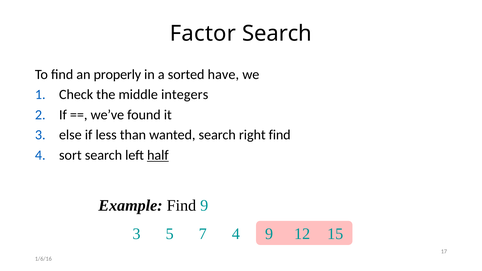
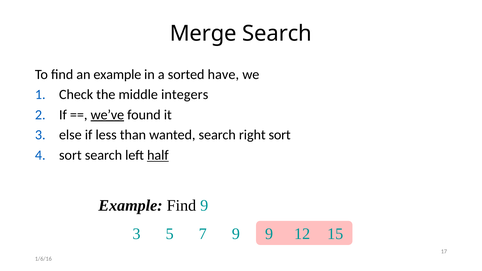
Factor: Factor -> Merge (203, 34)
an properly: properly -> example (117, 74)
we’ve underline: none -> present (107, 115)
right find: find -> sort (280, 135)
7 4: 4 -> 9 (236, 234)
